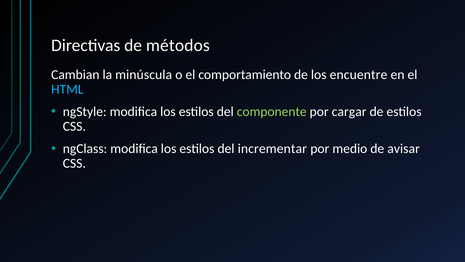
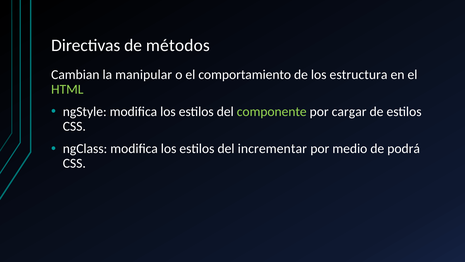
minúscula: minúscula -> manipular (144, 74)
encuentre: encuentre -> estructura (359, 74)
HTML colour: light blue -> light green (67, 89)
avisar: avisar -> podrá (404, 149)
